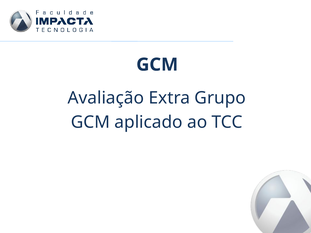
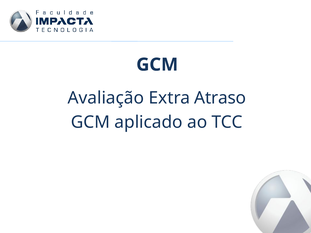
Grupo: Grupo -> Atraso (220, 98)
